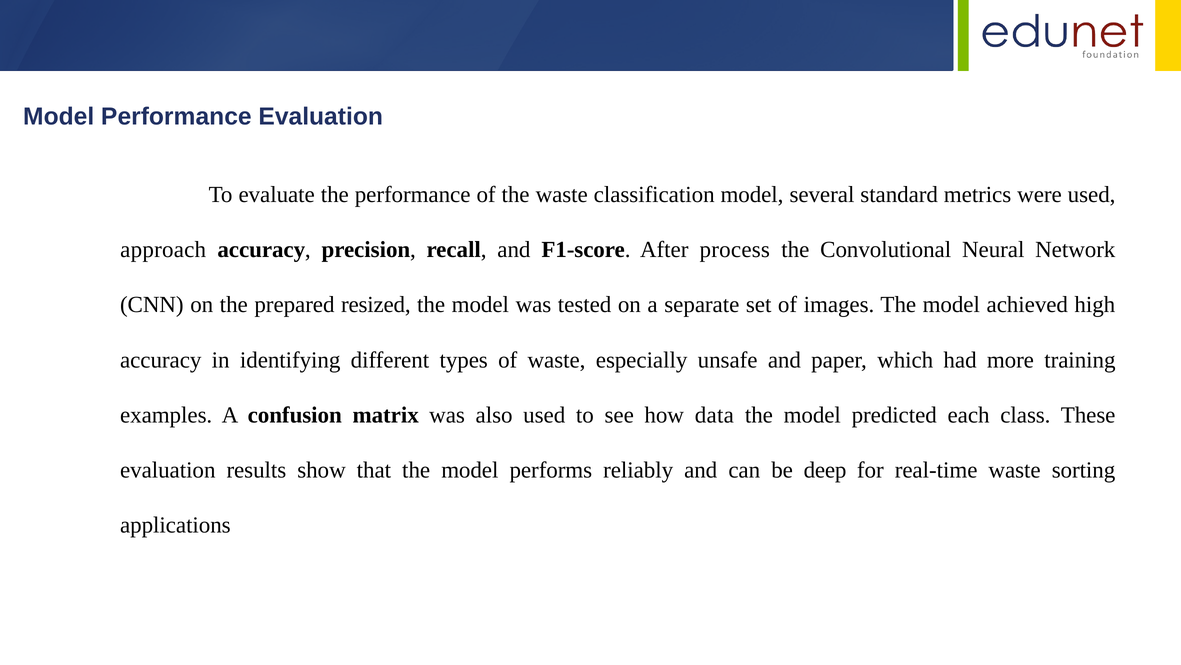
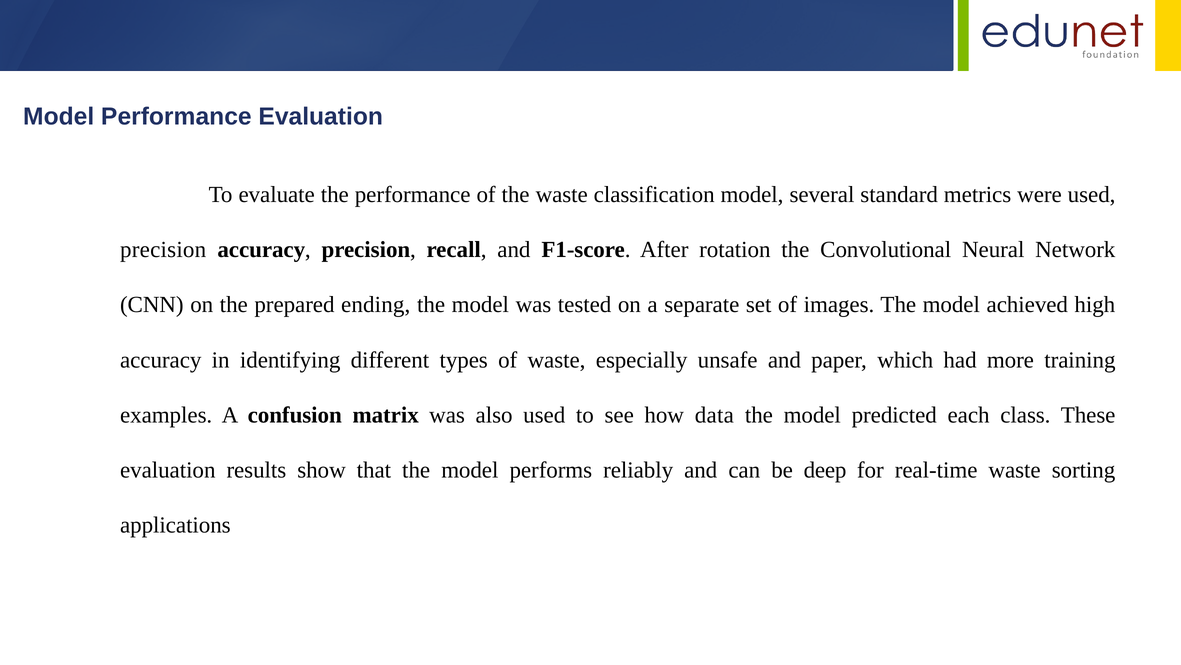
approach: approach -> precision (163, 249)
process: process -> rotation (735, 249)
resized: resized -> ending (376, 304)
